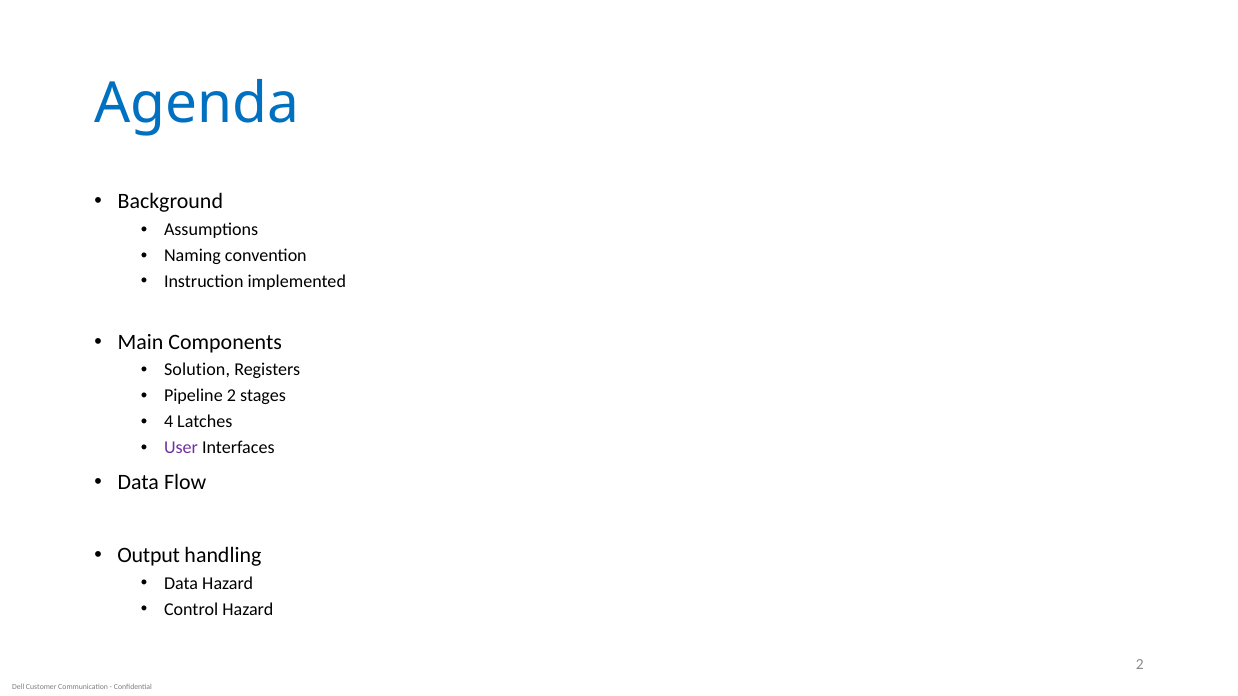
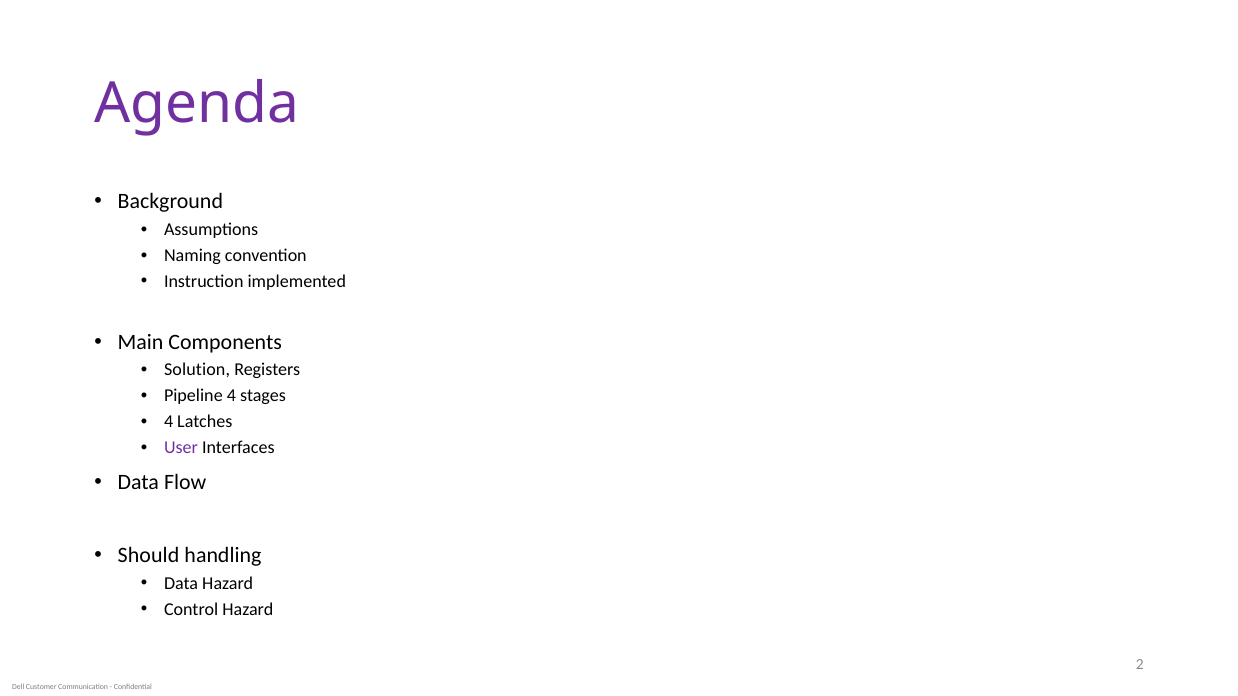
Agenda colour: blue -> purple (197, 104)
Pipeline 2: 2 -> 4 (231, 396)
Output: Output -> Should (148, 556)
